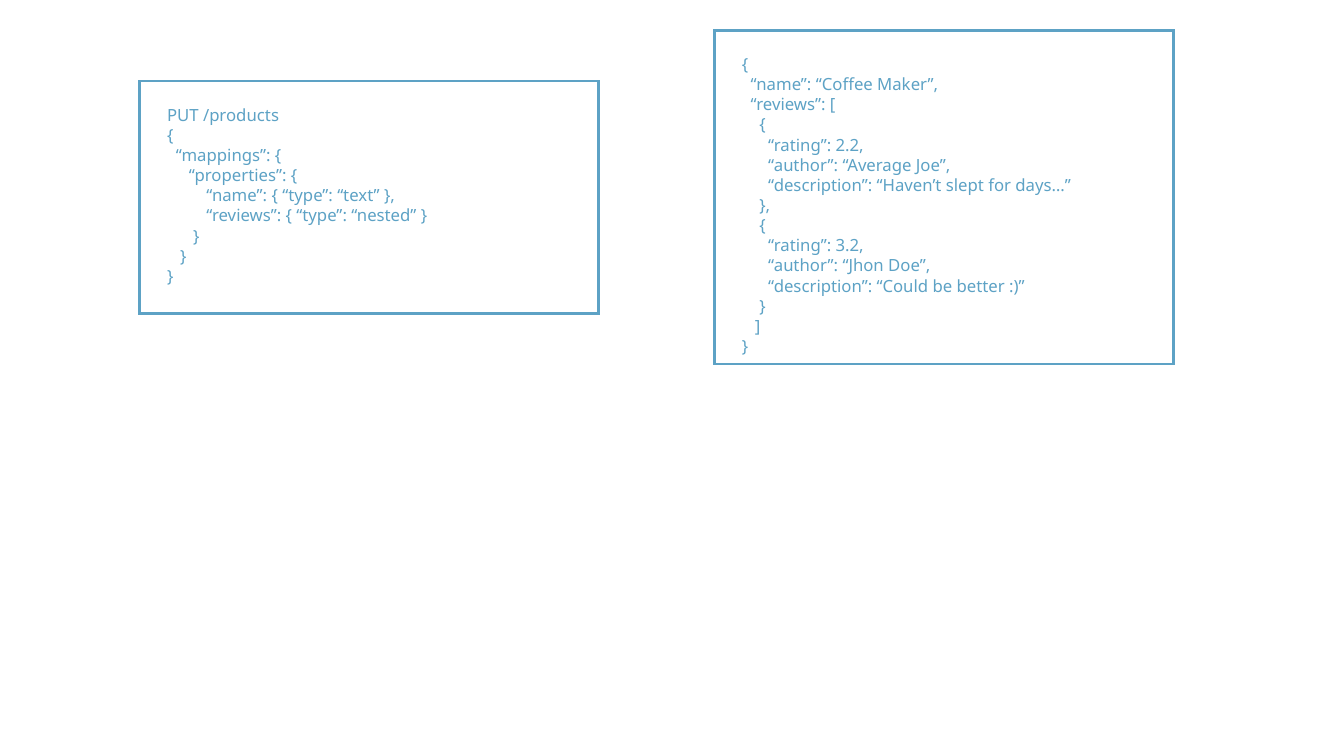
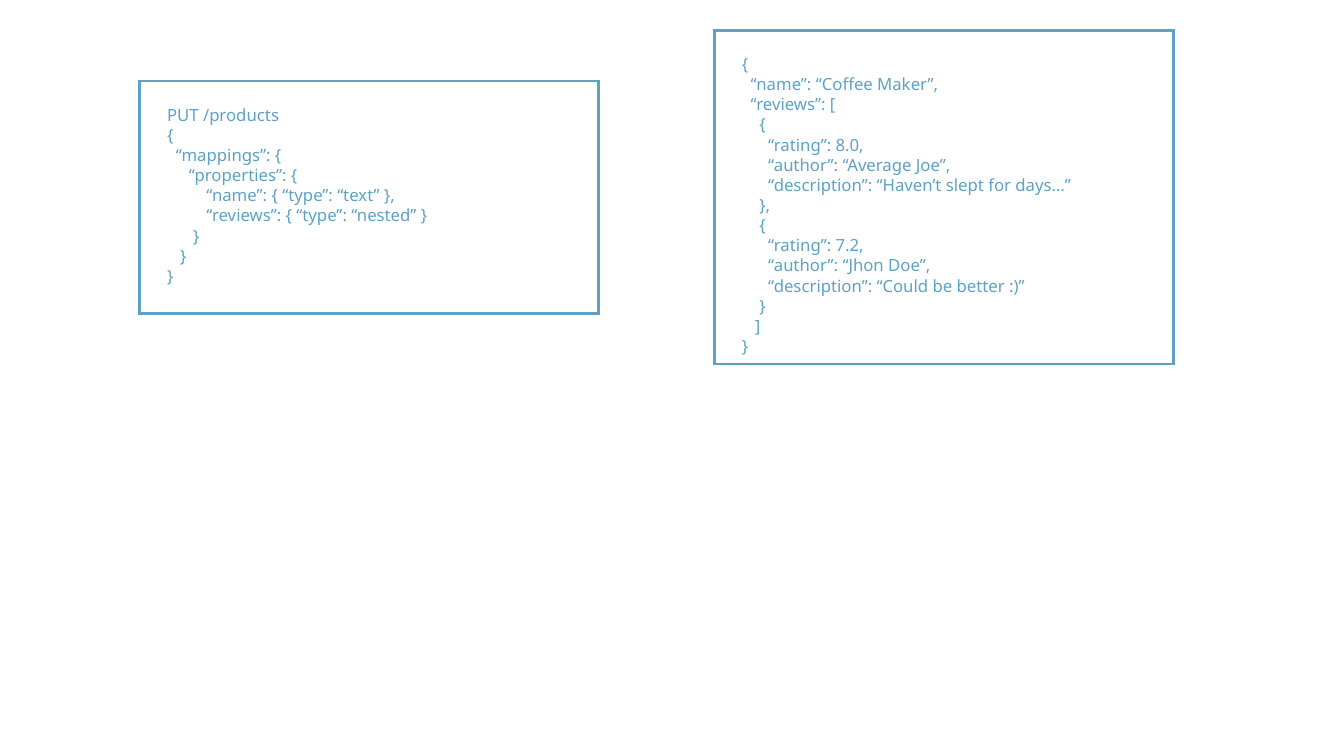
2.2: 2.2 -> 8.0 (850, 145)
3.2: 3.2 -> 7.2 (850, 246)
